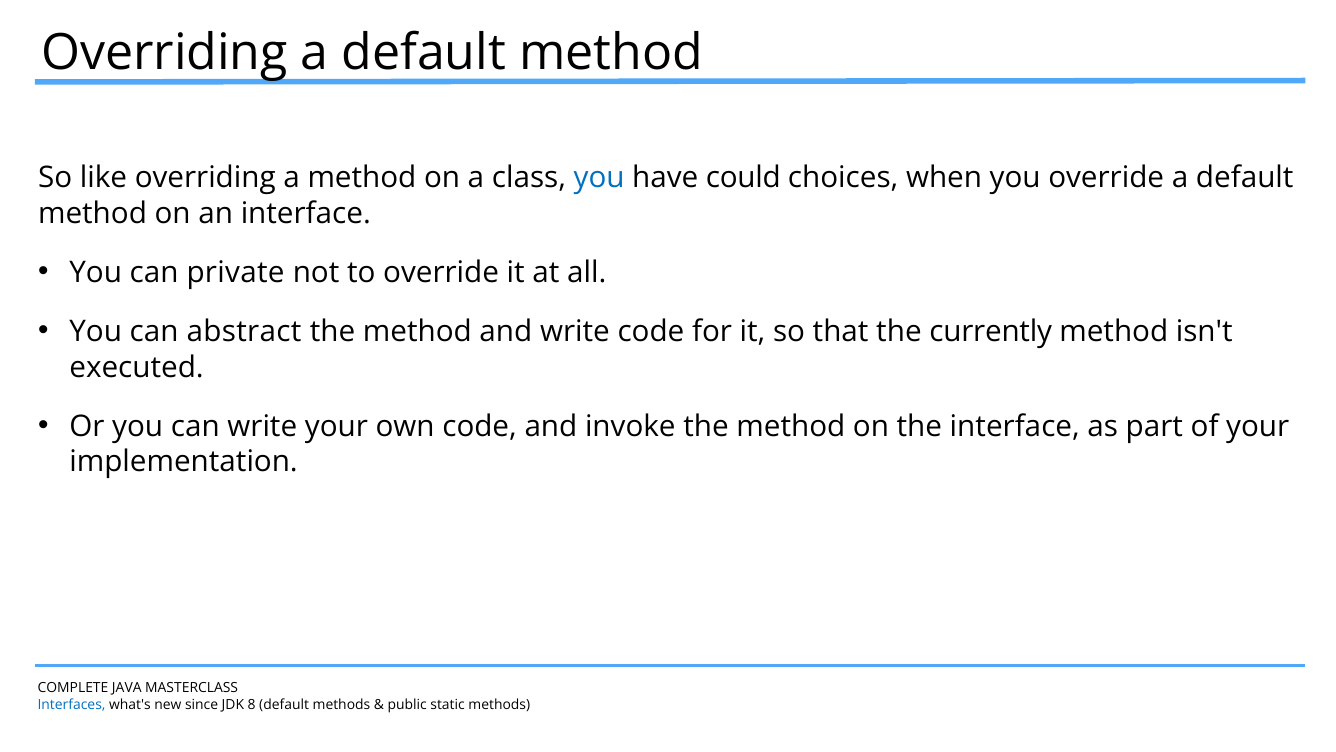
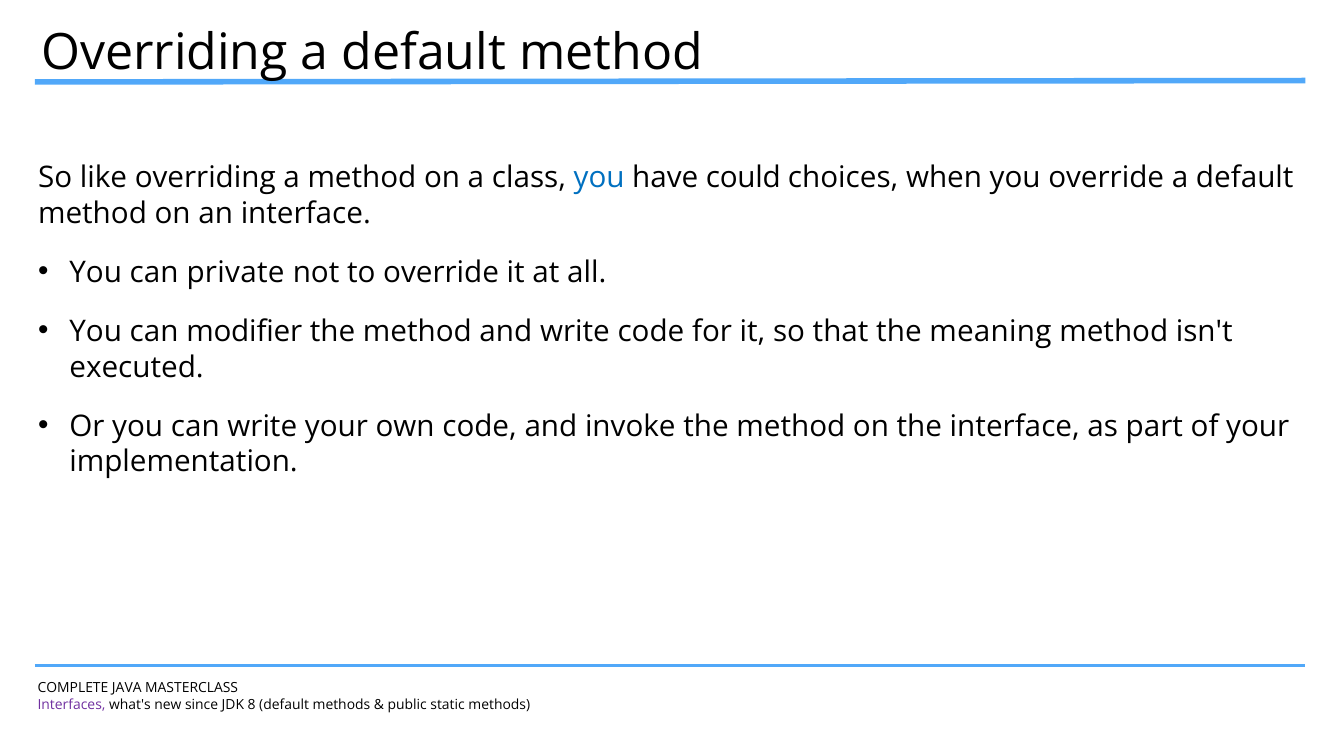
abstract: abstract -> modifier (244, 331)
currently: currently -> meaning (990, 331)
Interfaces colour: blue -> purple (72, 704)
